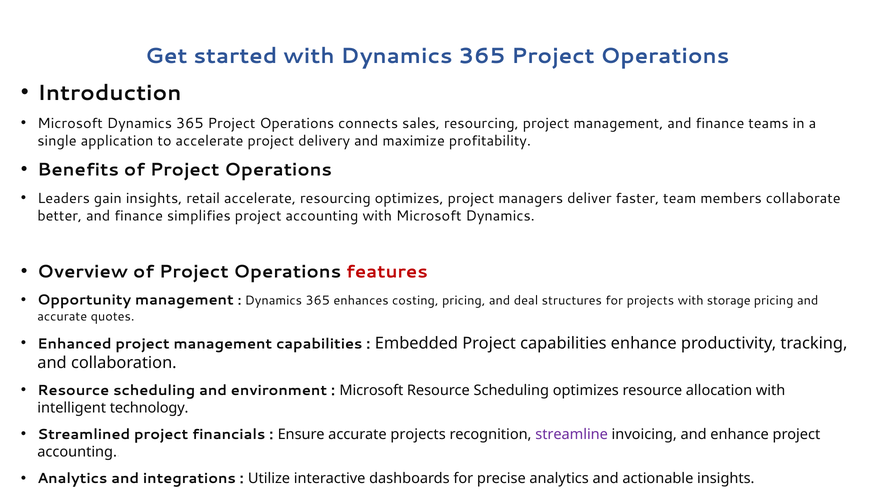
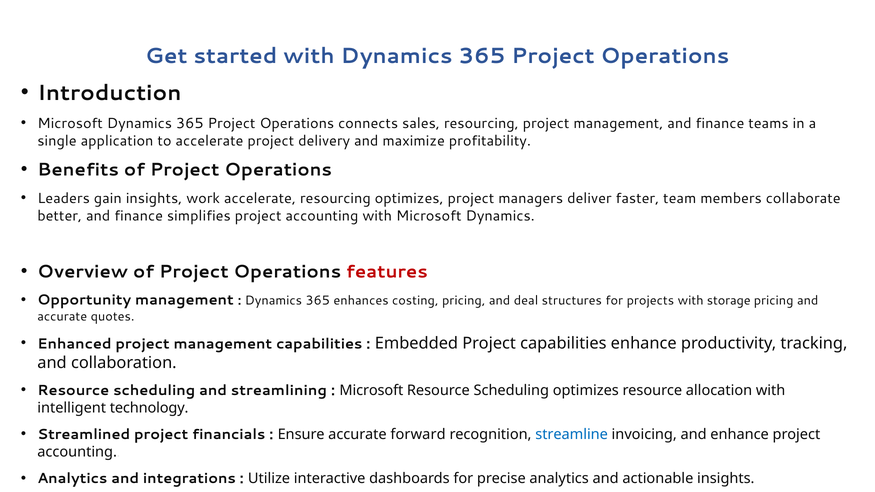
retail: retail -> work (203, 198)
environment: environment -> streamlining (279, 391)
accurate projects: projects -> forward (418, 435)
streamline colour: purple -> blue (572, 435)
